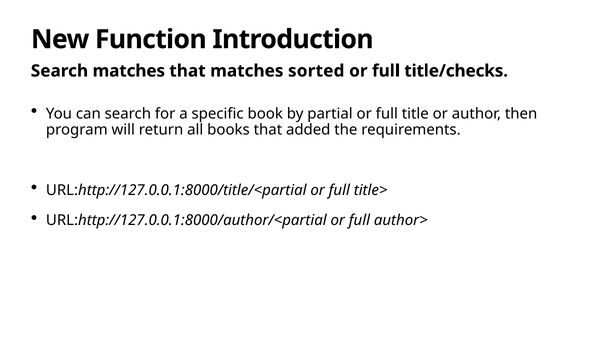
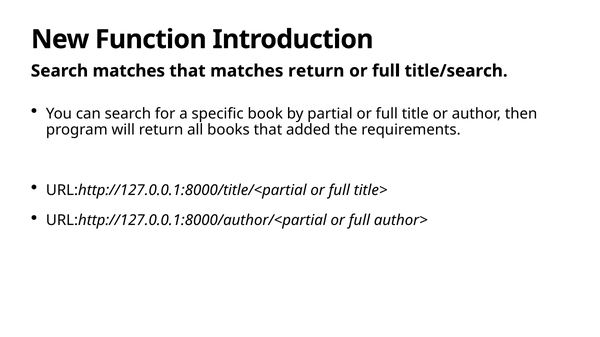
matches sorted: sorted -> return (316, 71)
title/checks: title/checks -> title/search (456, 71)
